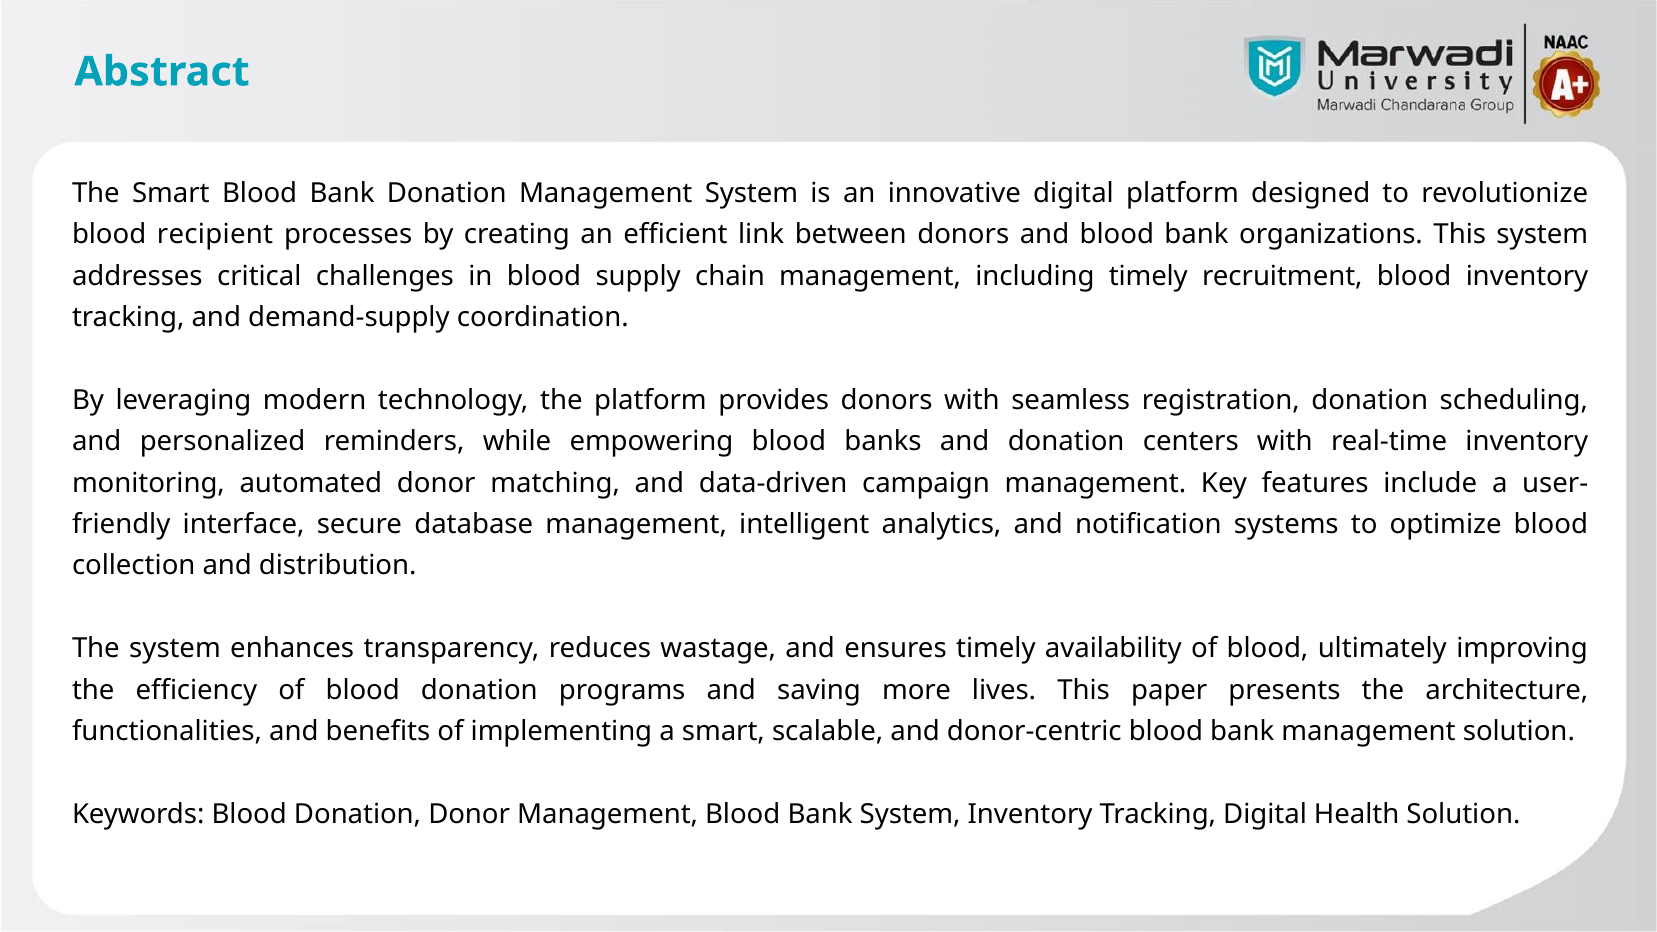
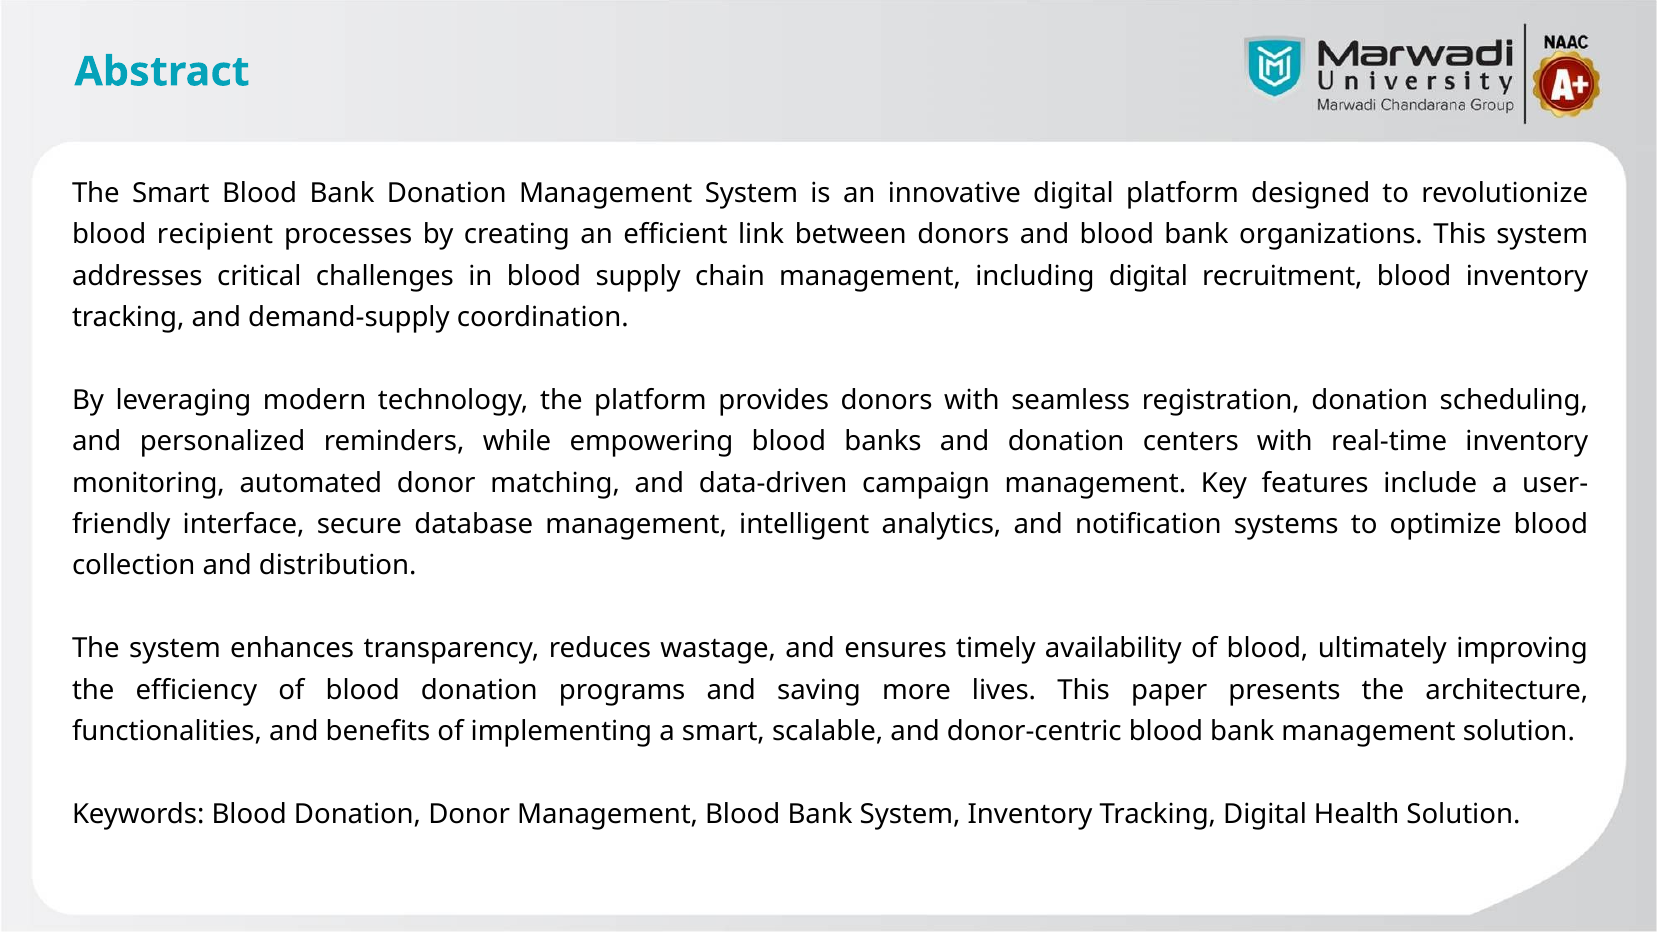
including timely: timely -> digital (1148, 276)
